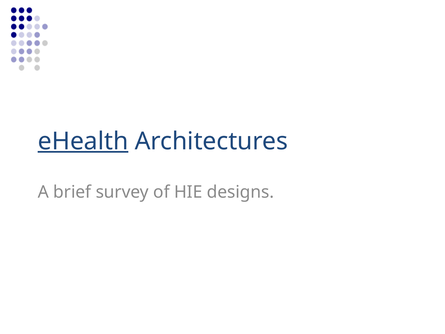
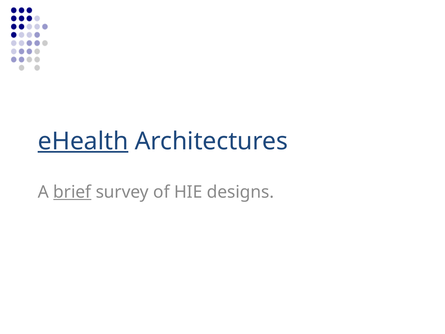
brief underline: none -> present (72, 192)
